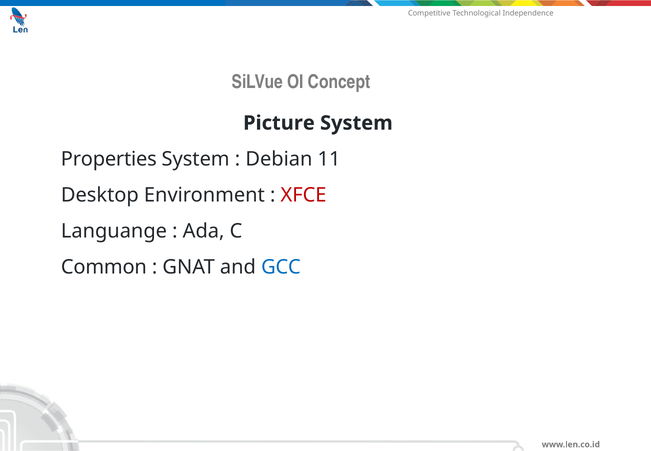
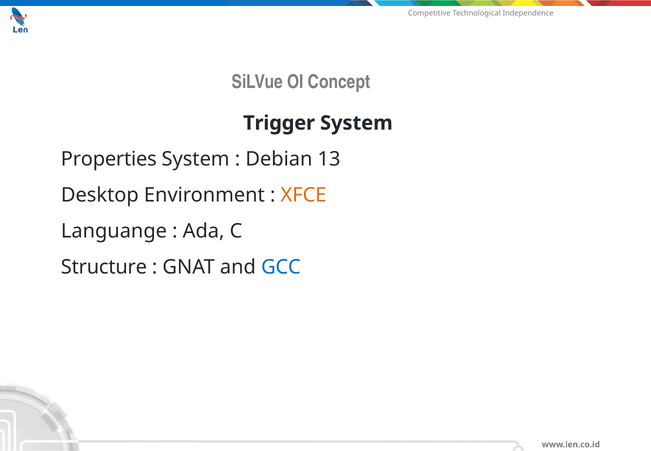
Picture: Picture -> Trigger (279, 123)
11: 11 -> 13 (329, 159)
XFCE colour: red -> orange (304, 195)
Common: Common -> Structure (104, 267)
